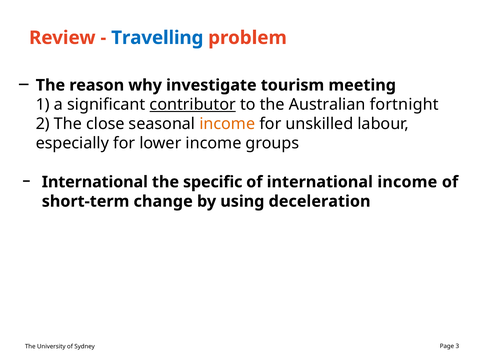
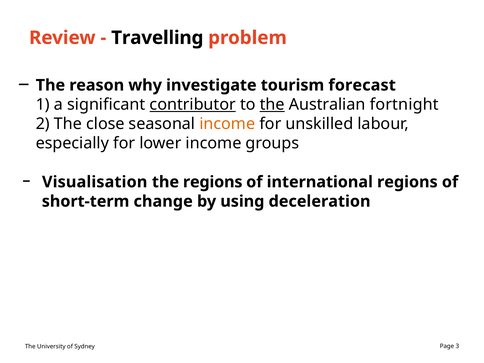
Travelling colour: blue -> black (157, 38)
meeting: meeting -> forecast (362, 85)
the underline: none -> present (272, 105)
International: International -> Visualisation (95, 182)
the specific: specific -> regions (213, 182)
international income: income -> regions (407, 182)
